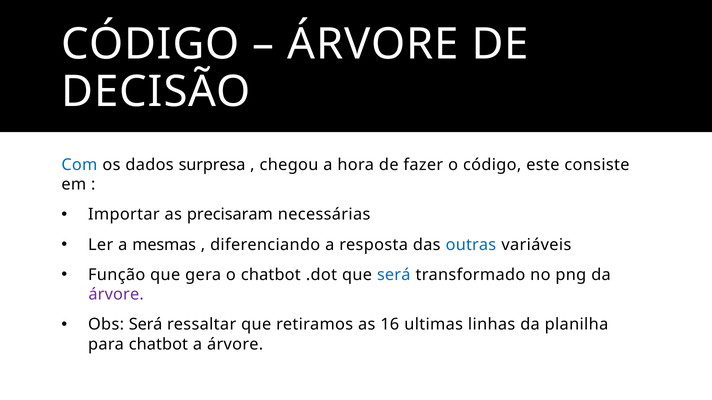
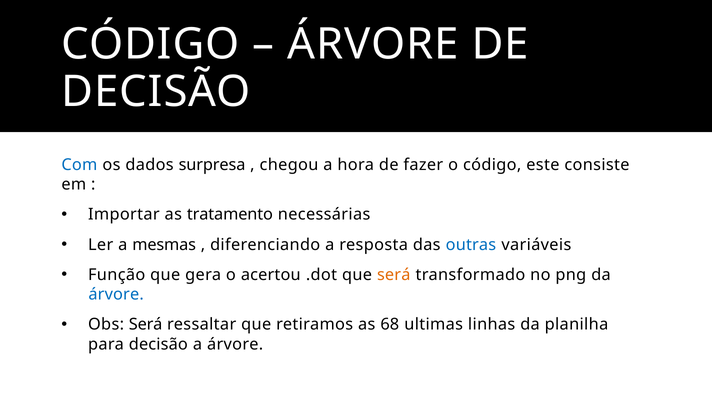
precisaram: precisaram -> tratamento (230, 215)
o chatbot: chatbot -> acertou (271, 275)
será colour: blue -> orange (394, 275)
árvore colour: purple -> blue (116, 295)
16: 16 -> 68 (390, 325)
para chatbot: chatbot -> decisão (158, 345)
